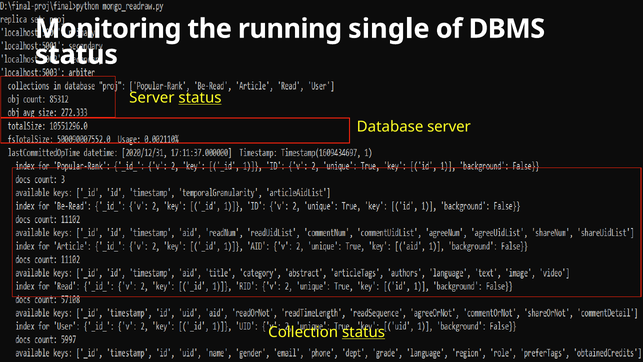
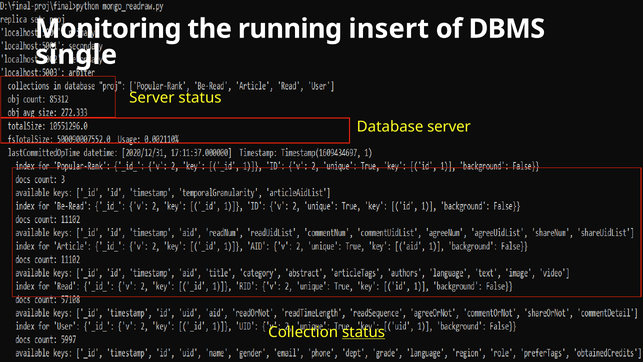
single: single -> insert (389, 29)
status: status -> single (76, 55)
status underline: present -> none (200, 98)
